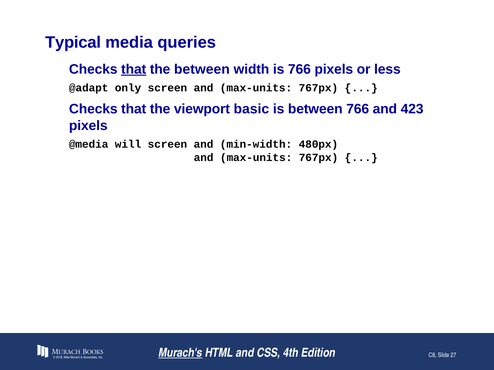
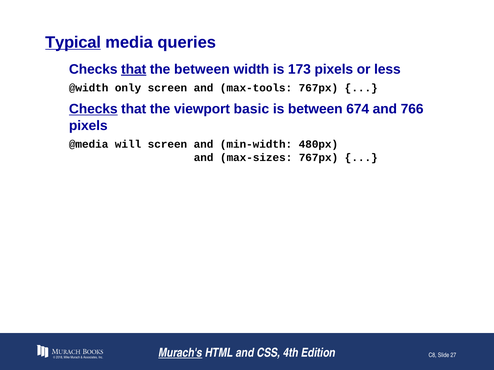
Typical underline: none -> present (73, 42)
is 766: 766 -> 173 (299, 69)
@adapt: @adapt -> @width (89, 88)
screen and max-units: max-units -> max-tools (256, 88)
Checks underline: none -> present (93, 109)
between 766: 766 -> 674 (358, 109)
423: 423 -> 766 (412, 109)
max-units: max-units -> max-sizes (256, 158)
